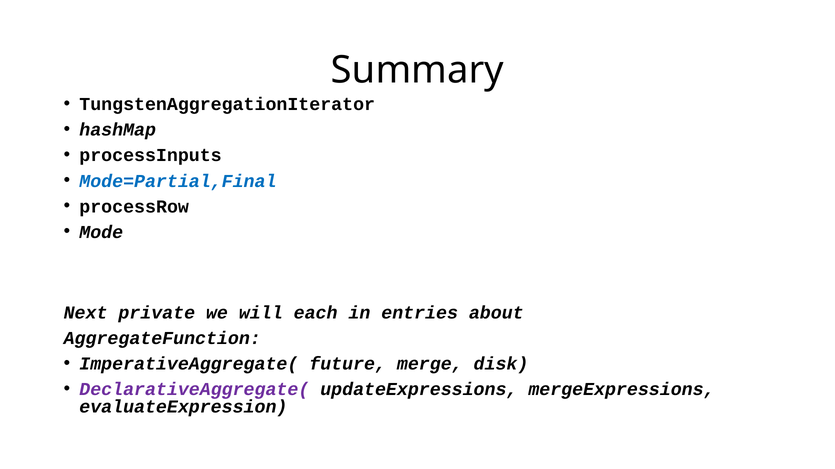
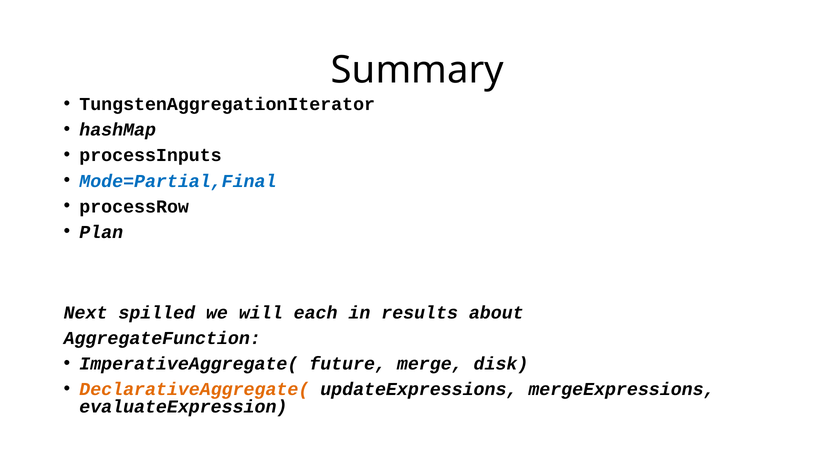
Mode: Mode -> Plan (101, 232)
private: private -> spilled (157, 313)
entries: entries -> results (420, 313)
DeclarativeAggregate( colour: purple -> orange (194, 390)
